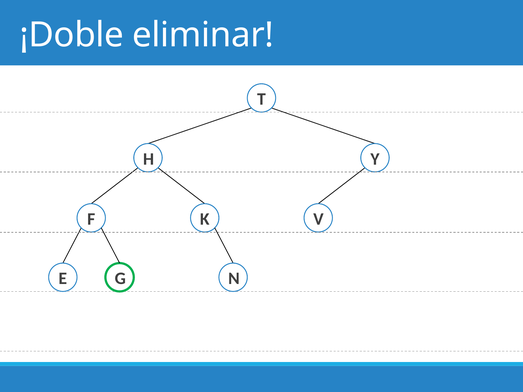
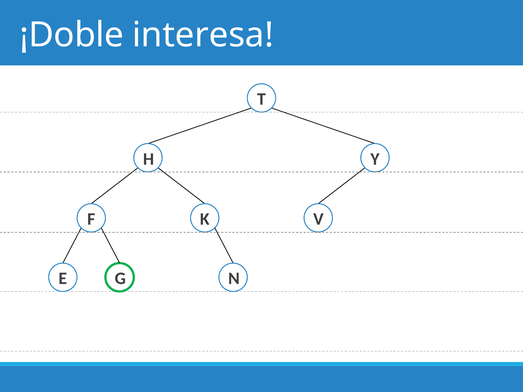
eliminar: eliminar -> interesa (203, 35)
